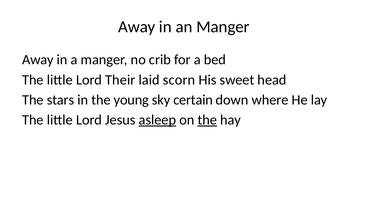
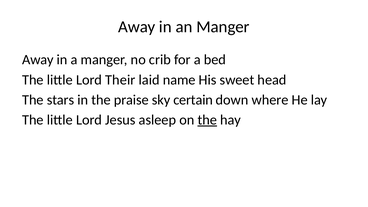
scorn: scorn -> name (179, 80)
young: young -> praise (131, 100)
asleep underline: present -> none (157, 120)
